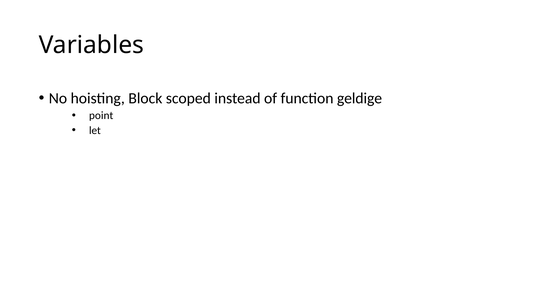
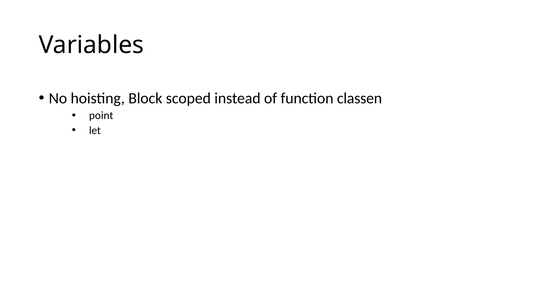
geldige: geldige -> classen (360, 98)
